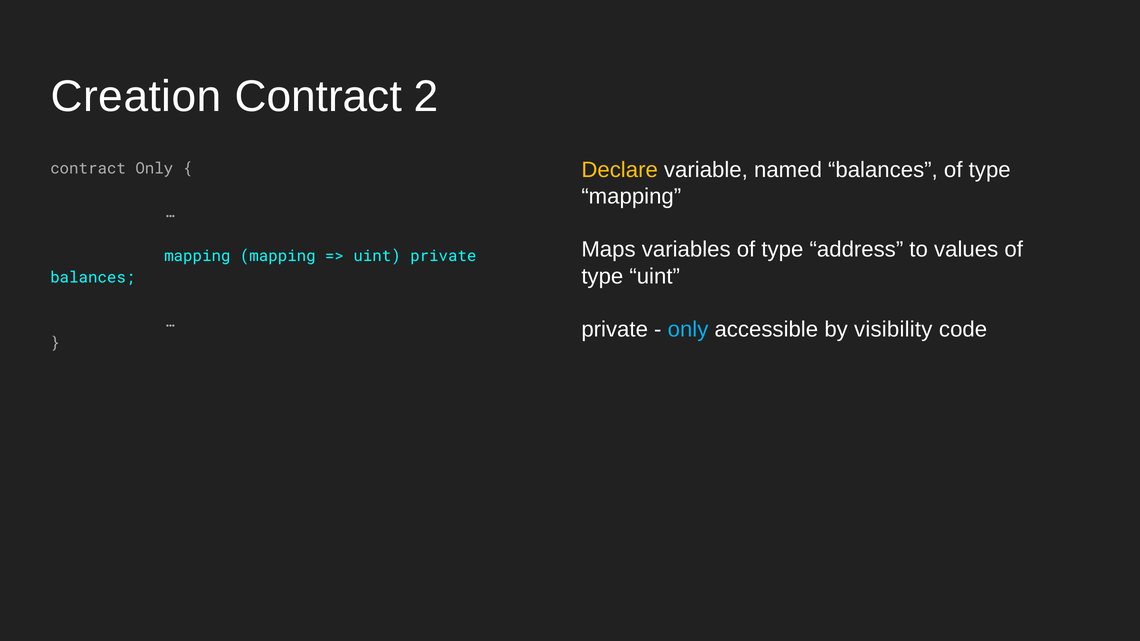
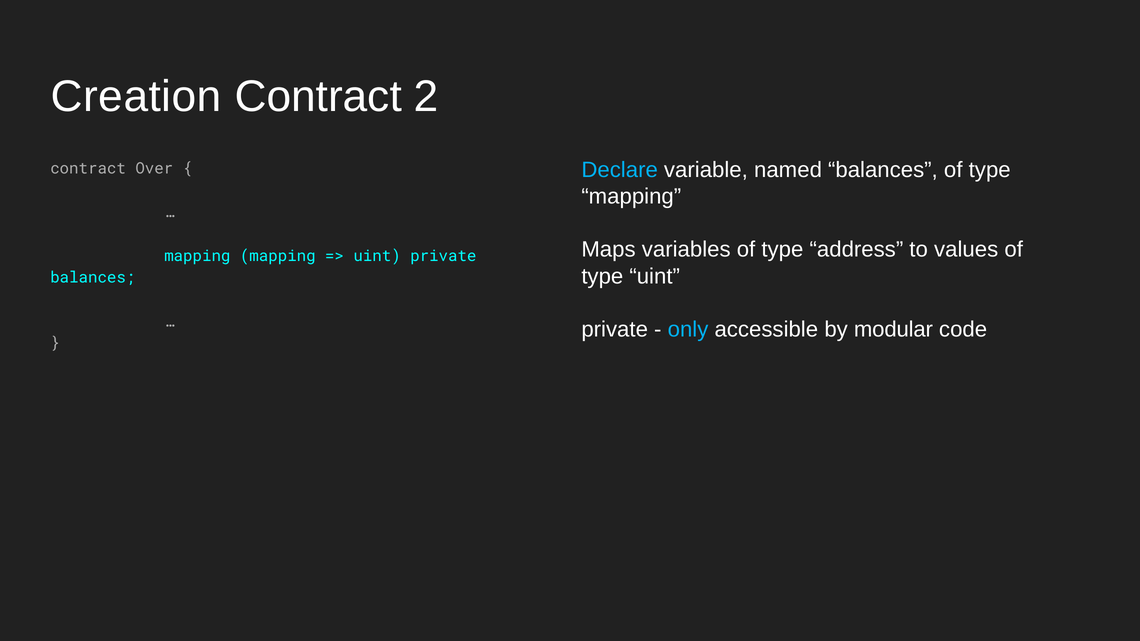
Declare colour: yellow -> light blue (620, 170)
contract Only: Only -> Over (154, 169)
visibility: visibility -> modular (893, 330)
